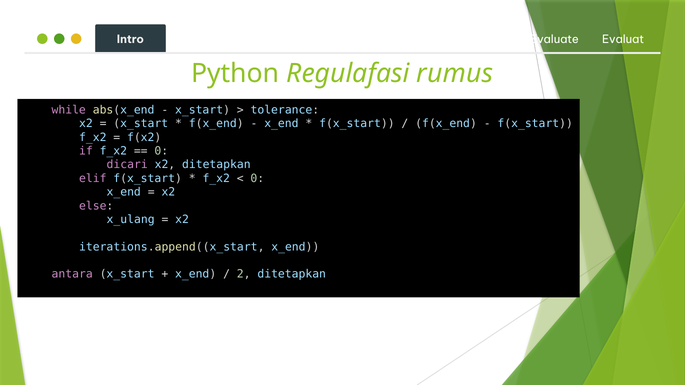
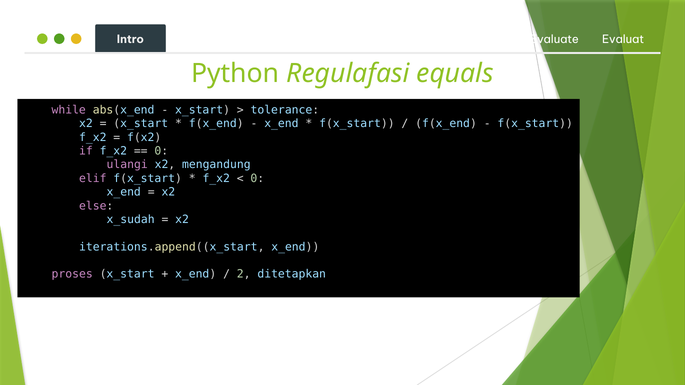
rumus: rumus -> equals (455, 74)
dicari: dicari -> ulangi (127, 165)
x2 ditetapkan: ditetapkan -> mengandung (216, 165)
x_ulang: x_ulang -> x_sudah (131, 220)
antara: antara -> proses (72, 274)
